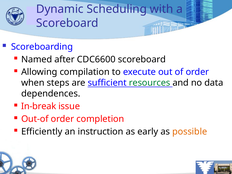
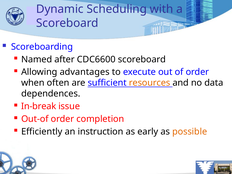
compilation: compilation -> advantages (85, 72)
steps: steps -> often (58, 83)
resources colour: green -> orange (150, 83)
